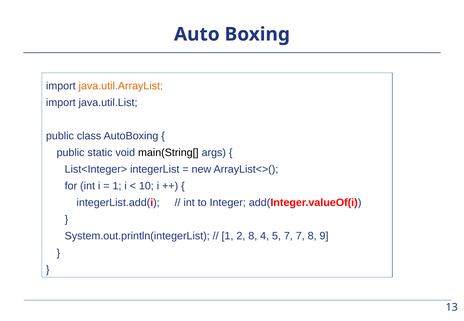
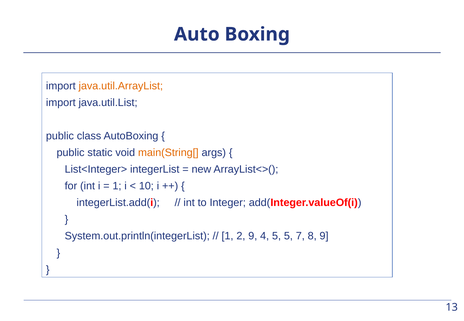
main(String[ colour: black -> orange (168, 153)
2 8: 8 -> 9 (253, 236)
5 7: 7 -> 5 (288, 236)
